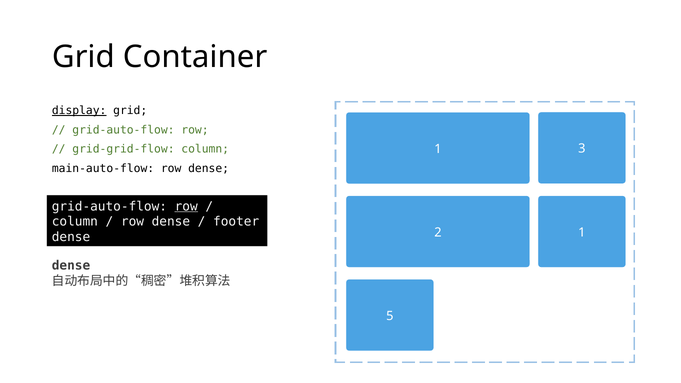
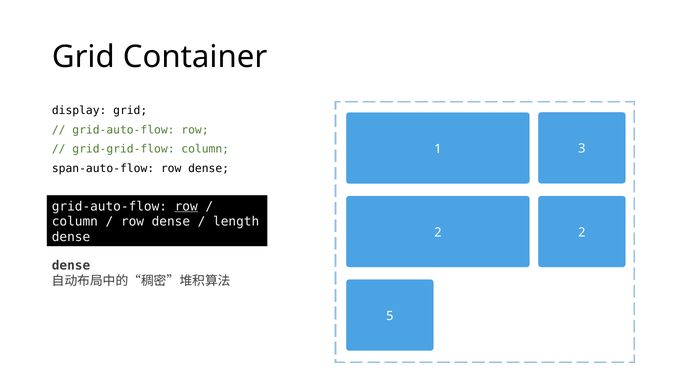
display underline: present -> none (79, 111)
main-auto-flow: main-auto-flow -> span-auto-flow (103, 169)
footer: footer -> length (236, 222)
2 1: 1 -> 2 (582, 232)
